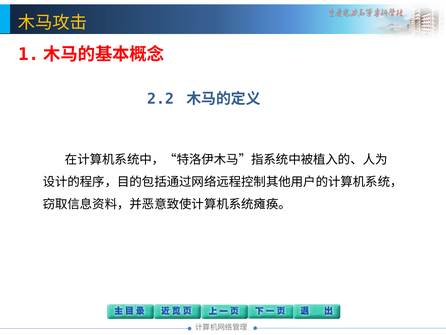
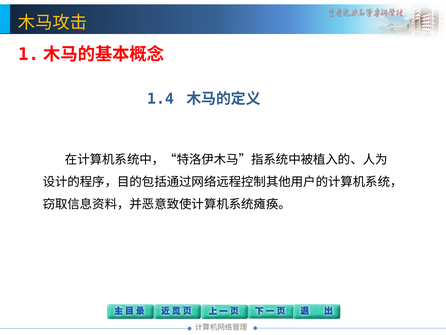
2.2: 2.2 -> 1.4 (160, 99)
